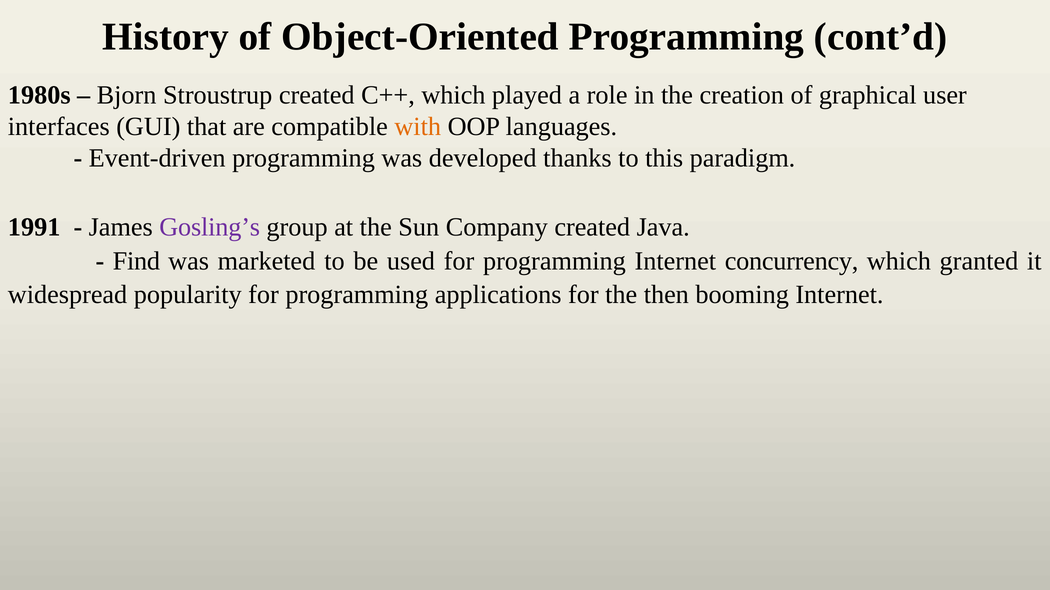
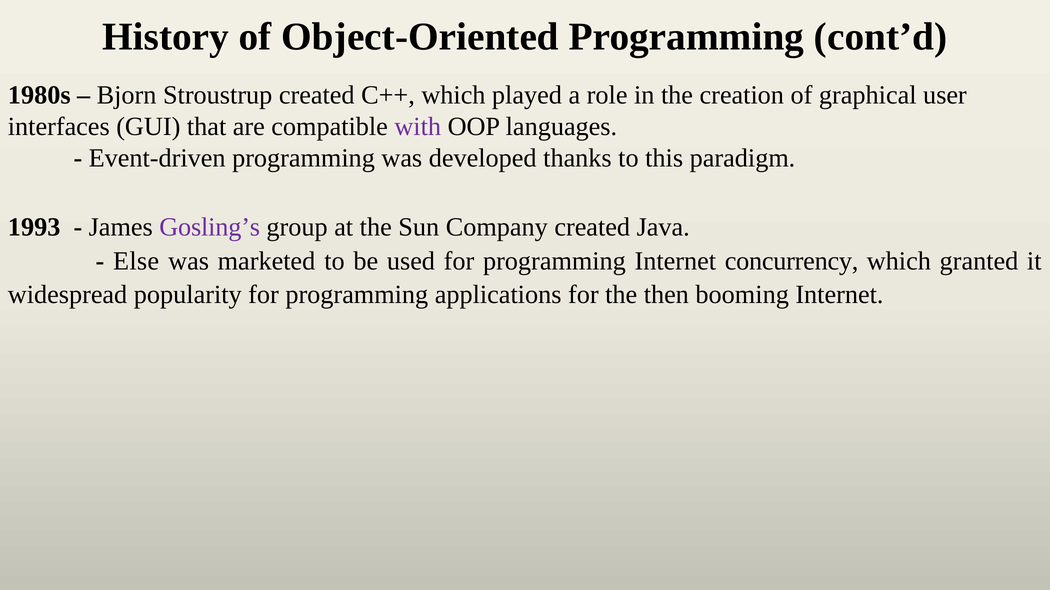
with colour: orange -> purple (418, 127)
1991: 1991 -> 1993 (34, 228)
Find: Find -> Else (136, 261)
